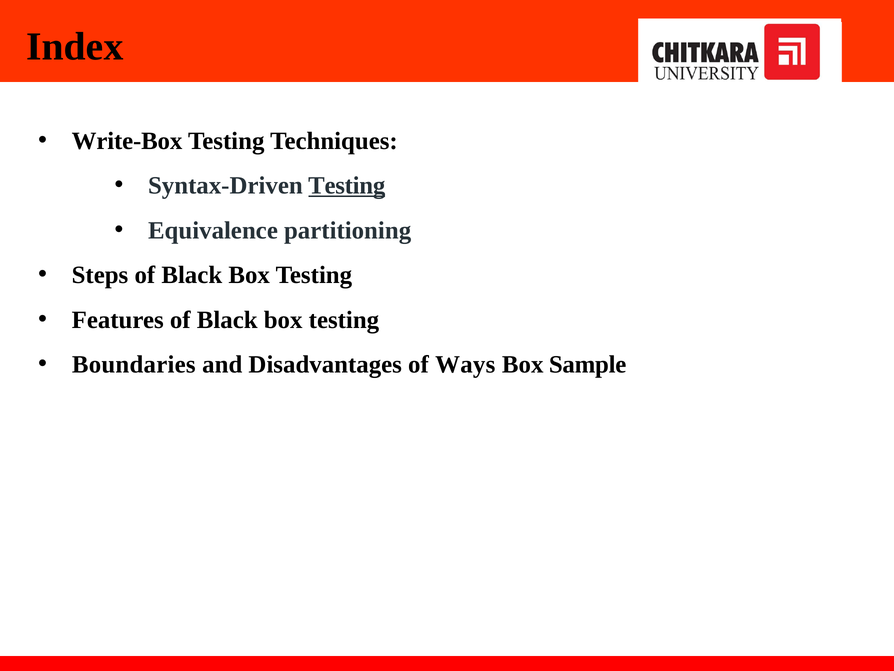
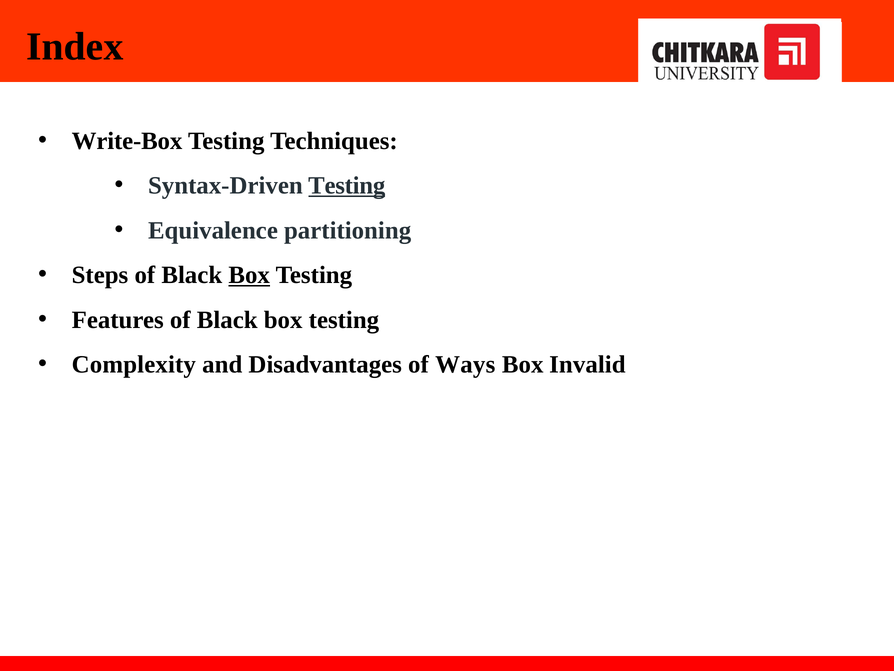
Box underline: none -> present (249, 275)
Boundaries: Boundaries -> Complexity (134, 364)
Sample: Sample -> Invalid (587, 364)
